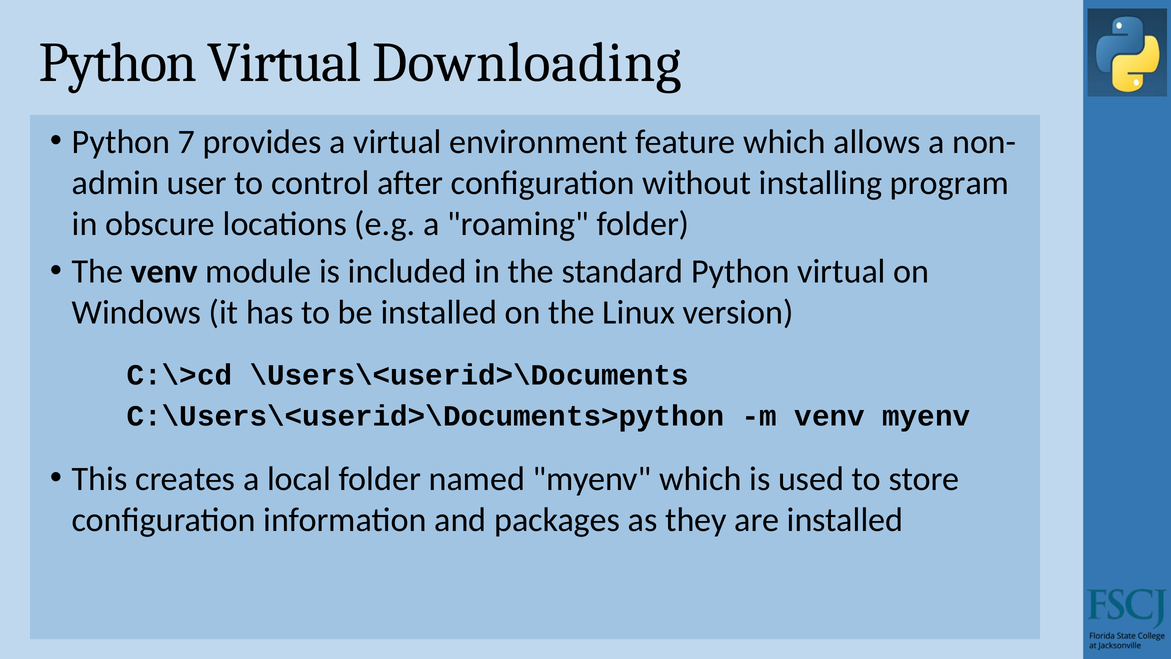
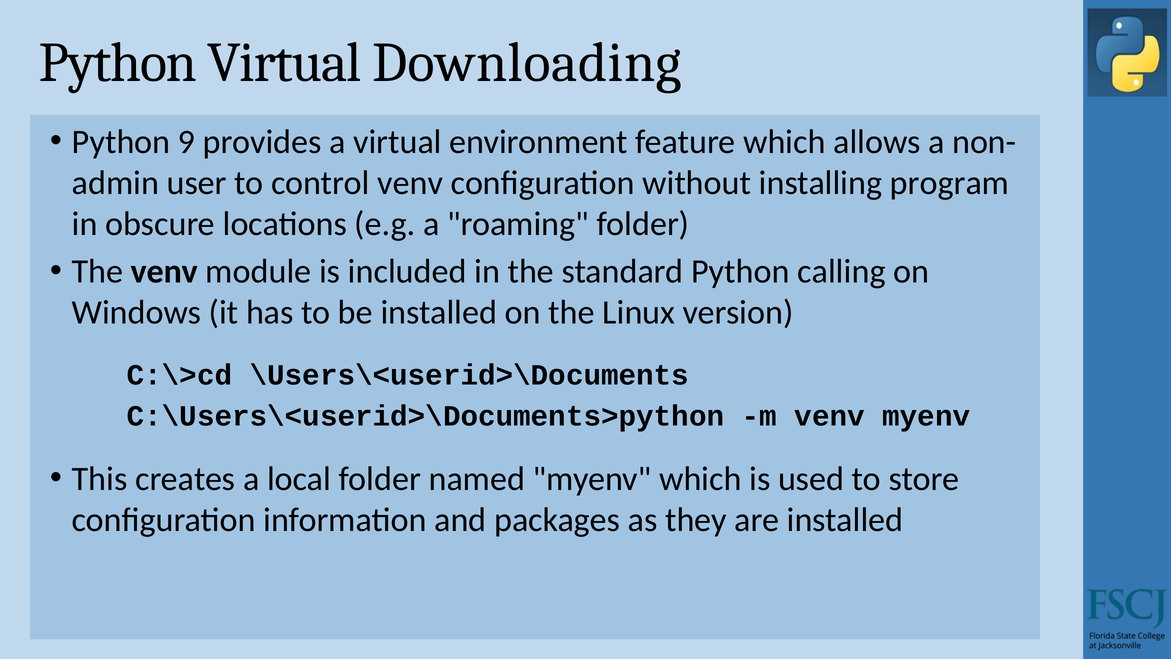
7: 7 -> 9 (187, 142)
control after: after -> venv (410, 183)
standard Python virtual: virtual -> calling (841, 272)
